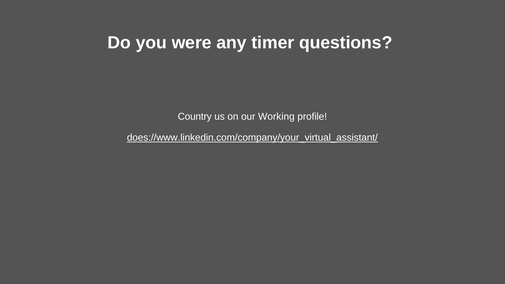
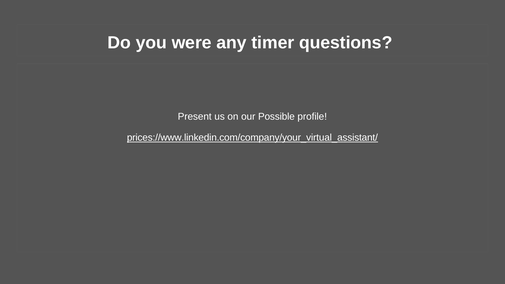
Country: Country -> Present (195, 117)
Working: Working -> Possible (276, 117)
does://www.linkedin.com/company/your_virtual_assistant/: does://www.linkedin.com/company/your_virtual_assistant/ -> prices://www.linkedin.com/company/your_virtual_assistant/ (252, 138)
